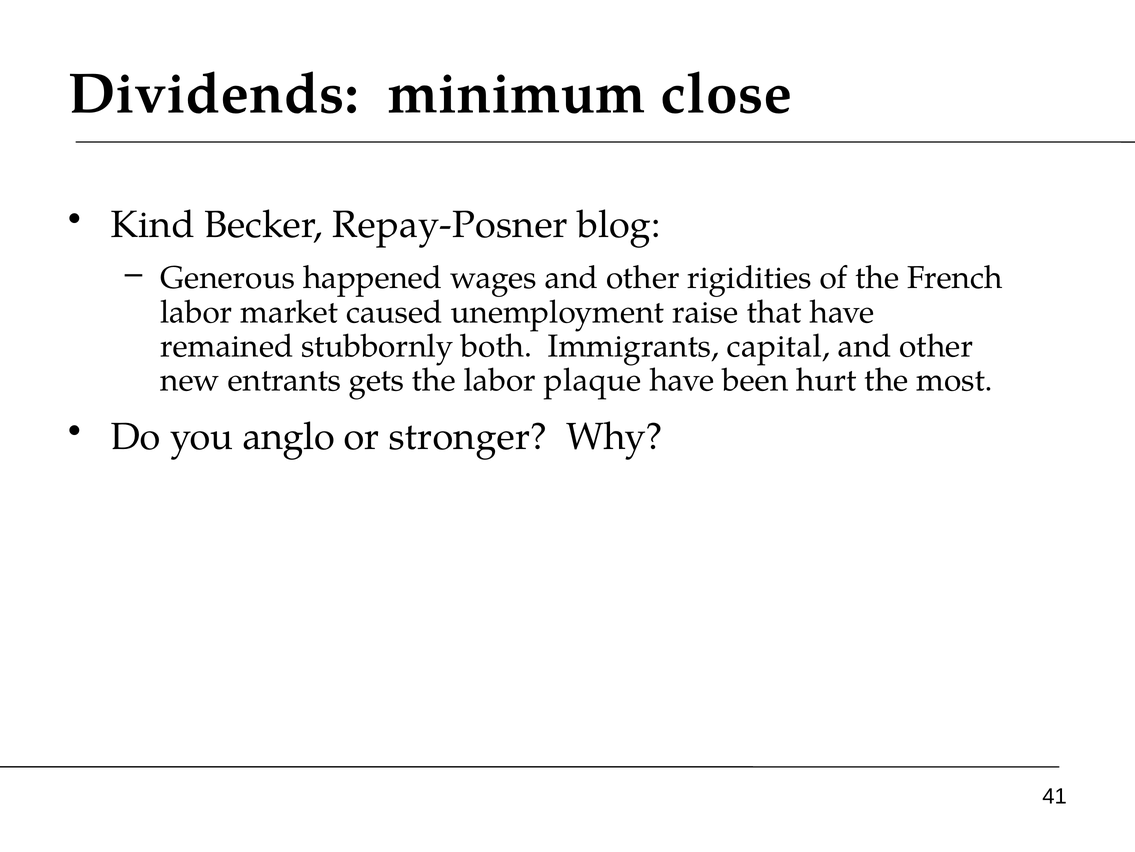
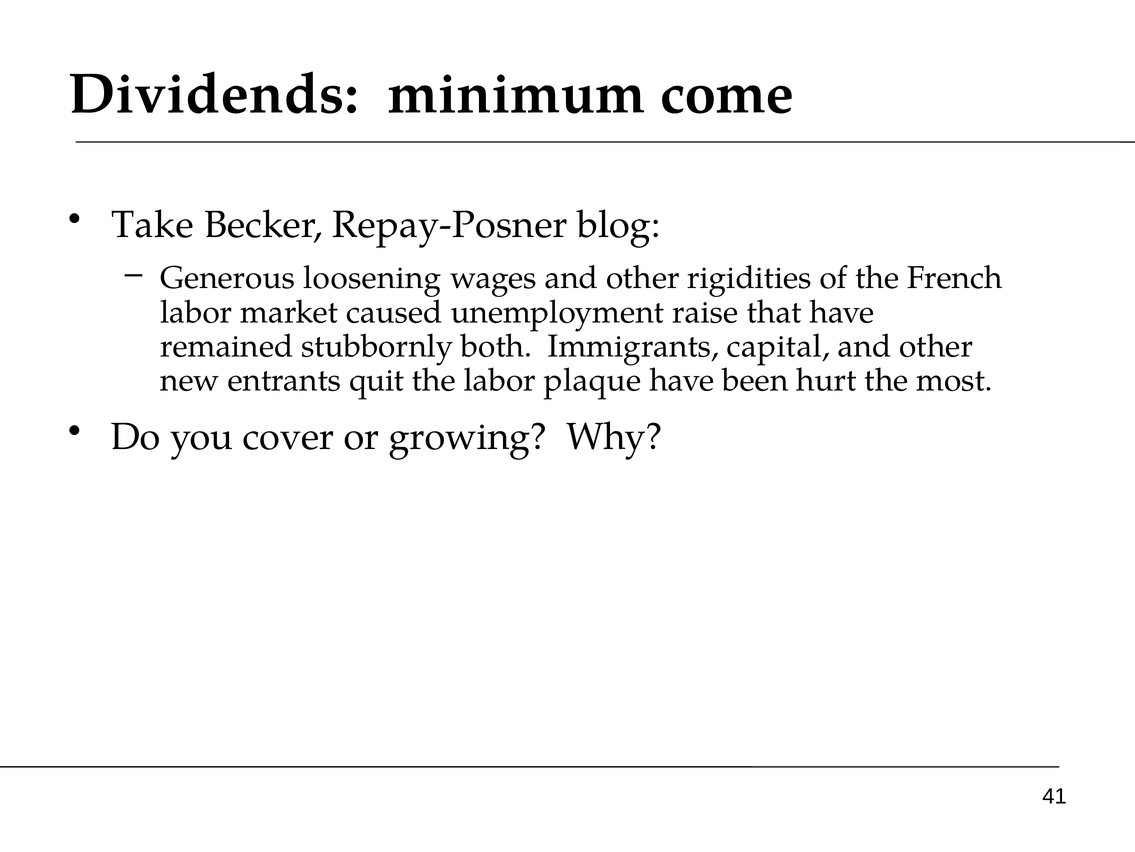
close: close -> come (727, 94)
Kind: Kind -> Take (153, 225)
happened: happened -> loosening (372, 278)
gets: gets -> quit (377, 380)
anglo: anglo -> cover (289, 436)
stronger: stronger -> growing (468, 436)
